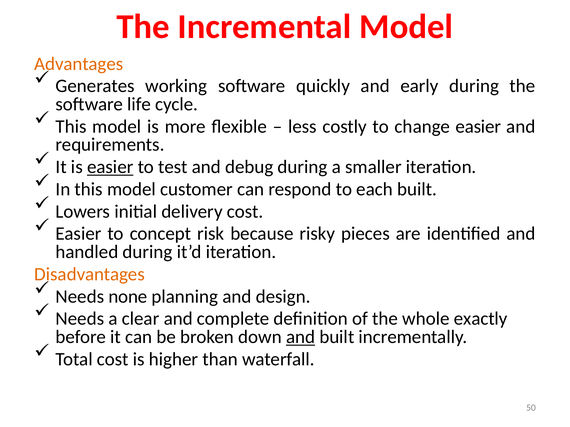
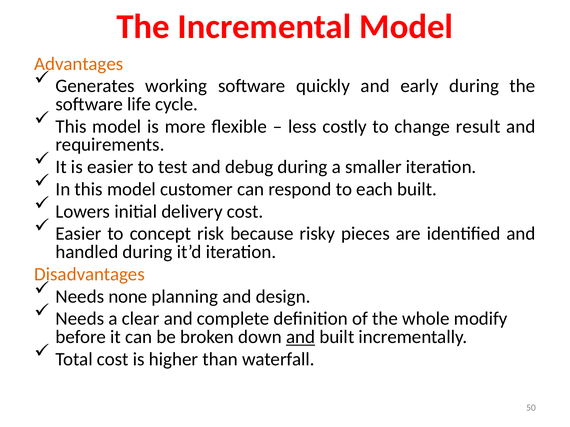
change easier: easier -> result (478, 127)
easier underline: present -> none (110, 167)
exactly: exactly -> modify (481, 319)
